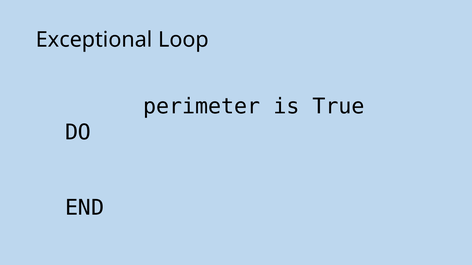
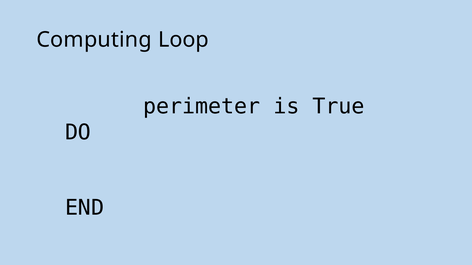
Exceptional: Exceptional -> Computing (94, 40)
